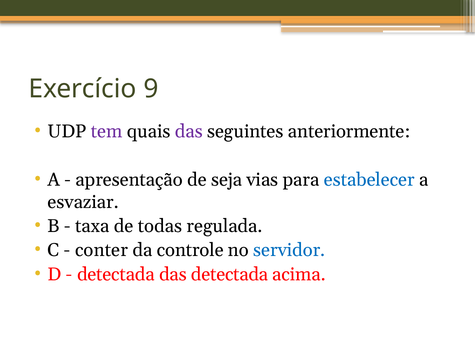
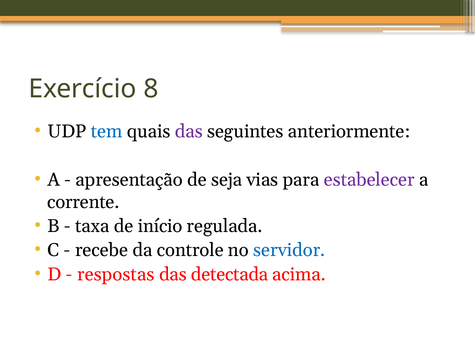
9: 9 -> 8 (151, 89)
tem colour: purple -> blue (107, 132)
estabelecer colour: blue -> purple (369, 180)
esvaziar: esvaziar -> corrente (83, 202)
todas: todas -> início (160, 226)
conter: conter -> recebe (102, 250)
detectada: detectada -> respostas (116, 275)
